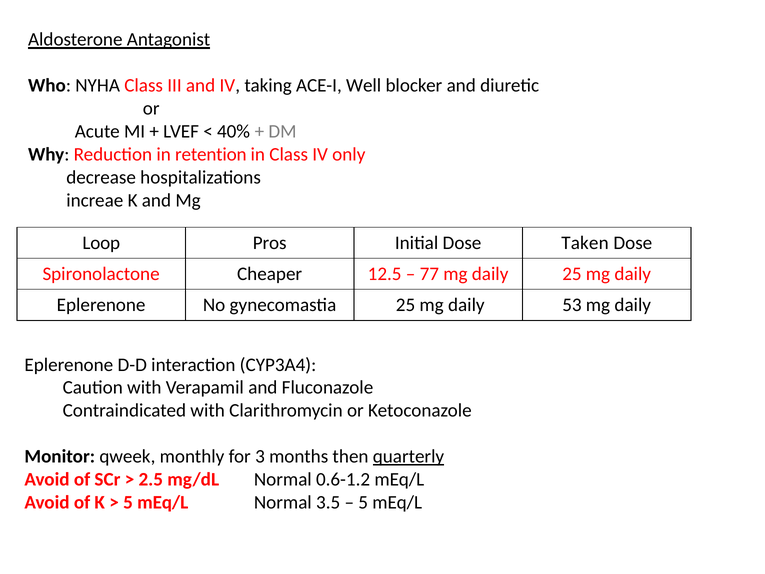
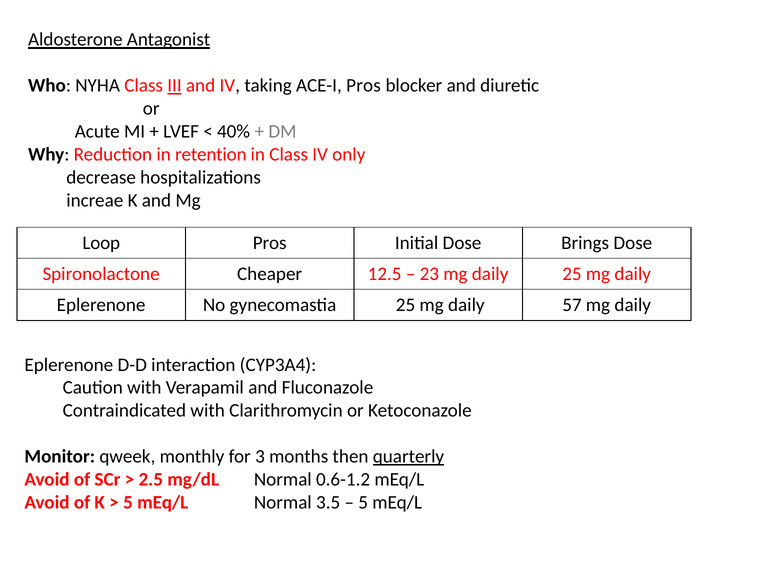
III underline: none -> present (174, 86)
ACE-I Well: Well -> Pros (364, 86)
Taken: Taken -> Brings (585, 243)
77: 77 -> 23 (429, 274)
53: 53 -> 57 (572, 305)
